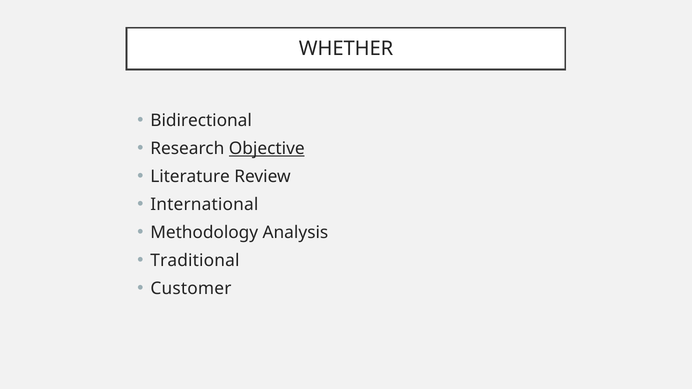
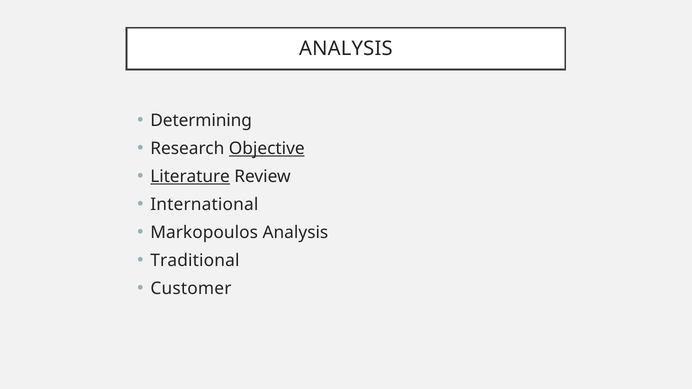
WHETHER: WHETHER -> ANALYSIS (346, 49)
Bidirectional: Bidirectional -> Determining (201, 121)
Literature underline: none -> present (190, 177)
Methodology: Methodology -> Markopoulos (204, 233)
